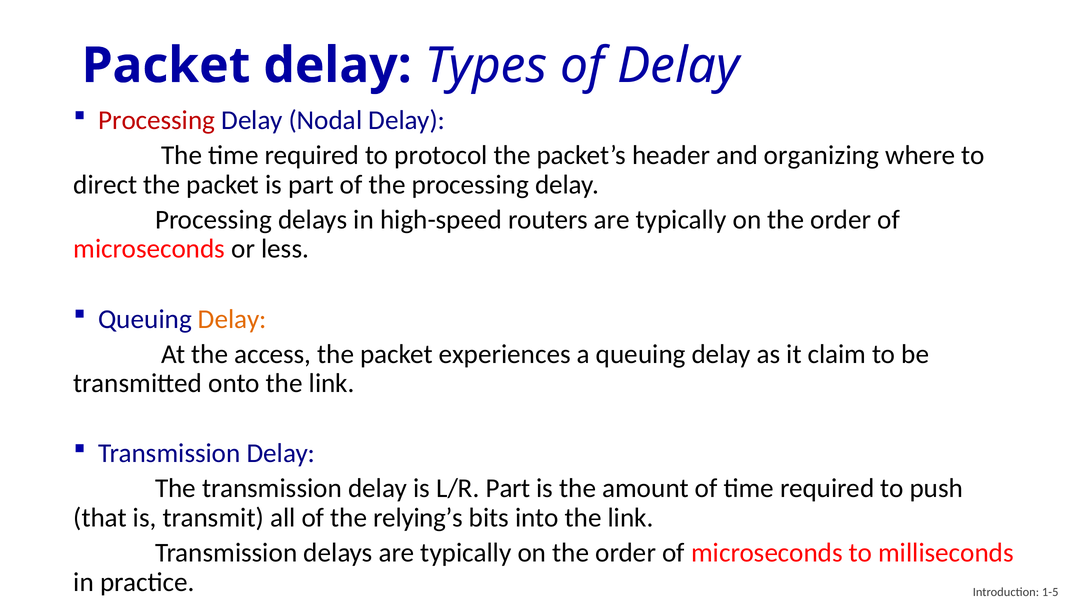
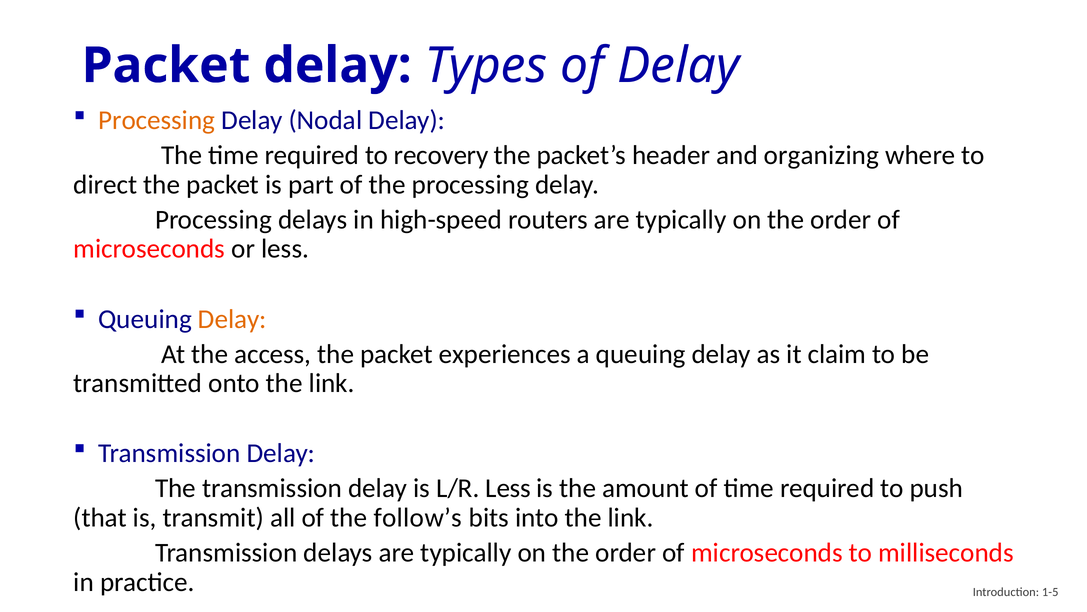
Processing colour: red -> orange (157, 120)
protocol: protocol -> recovery (441, 155)
L/R Part: Part -> Less (508, 488)
relying’s: relying’s -> follow’s (418, 517)
